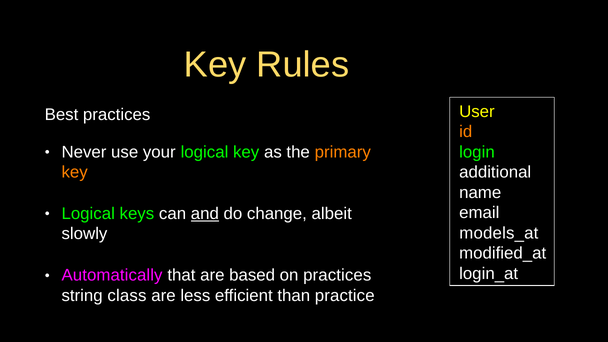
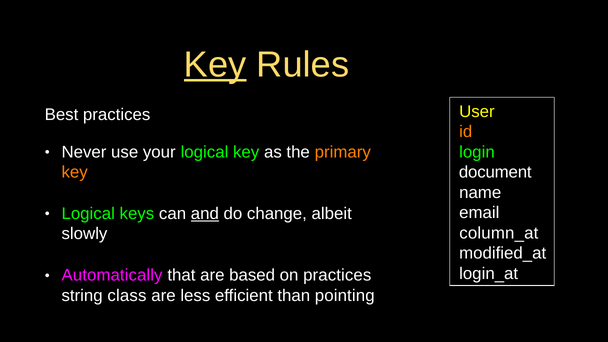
Key underline: none -> present (215, 65)
additional: additional -> document (495, 172)
models_at: models_at -> column_at (499, 233)
practice: practice -> pointing (345, 296)
